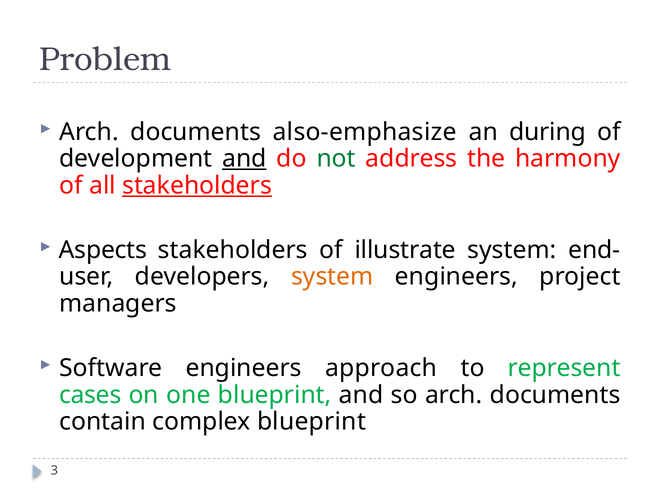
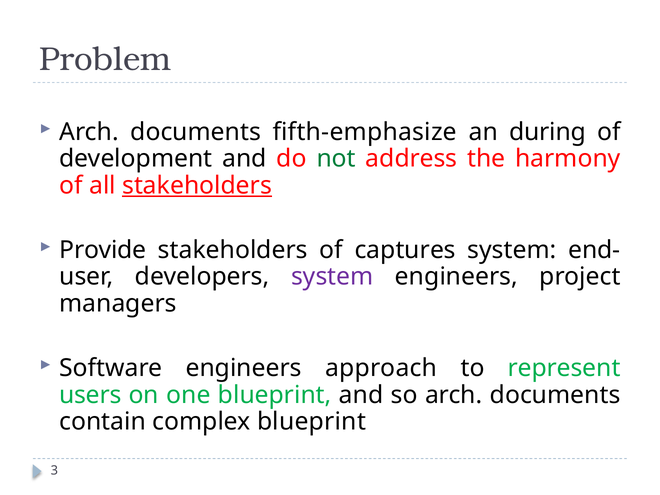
also-emphasize: also-emphasize -> fifth-emphasize (365, 132)
and underline: present -> none (244, 159)
Aspects: Aspects -> Provide (103, 250)
illustrate: illustrate -> captures (405, 250)
system colour: orange -> purple (332, 277)
cases: cases -> users (90, 395)
